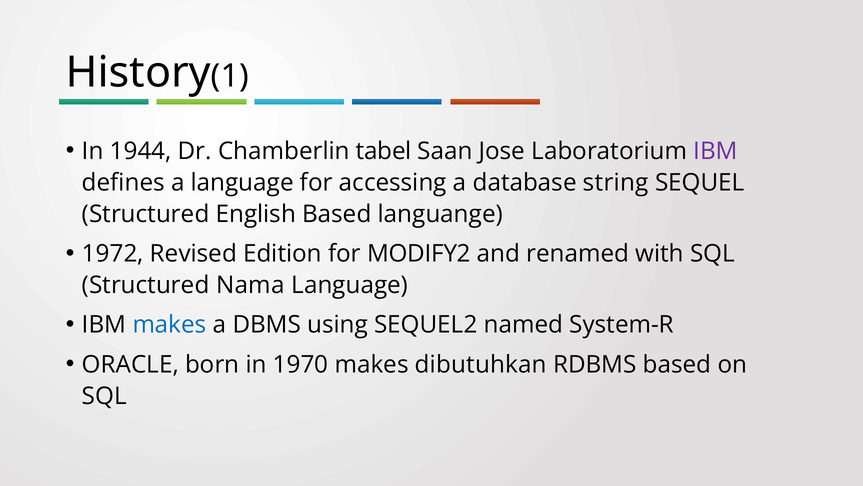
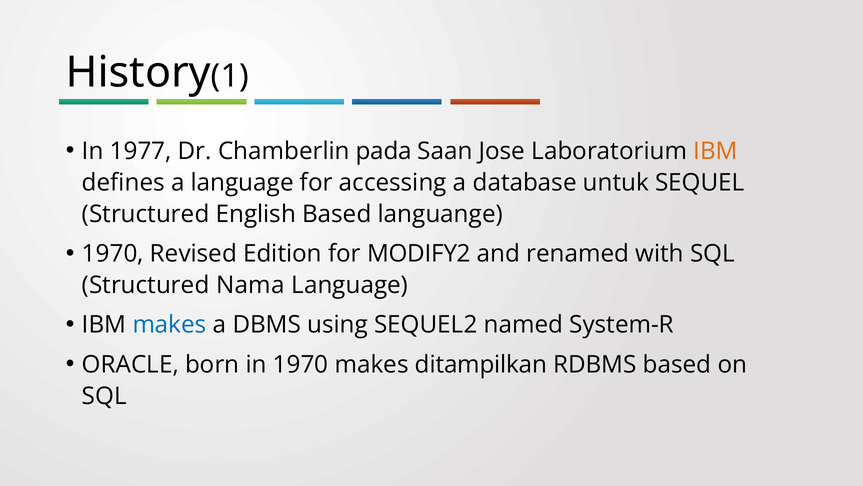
1944: 1944 -> 1977 (141, 151)
tabel: tabel -> pada (384, 151)
IBM colour: purple -> orange (716, 151)
string: string -> untuk (616, 183)
1972: 1972 -> 1970 (113, 254)
dibutuhkan: dibutuhkan -> ditampilkan (481, 364)
